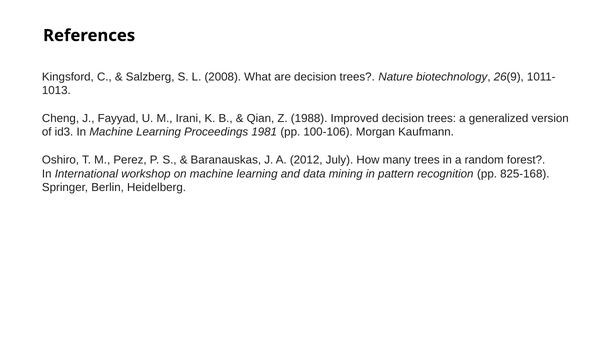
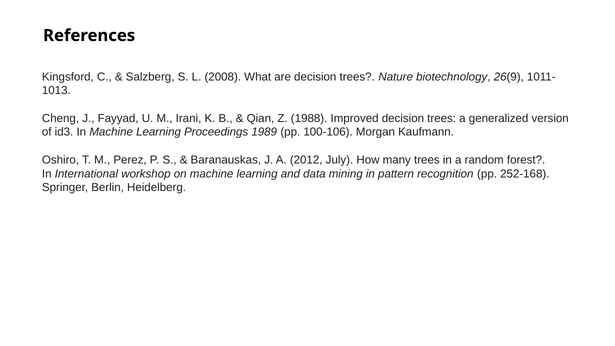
1981: 1981 -> 1989 (264, 132)
825-168: 825-168 -> 252-168 (525, 174)
